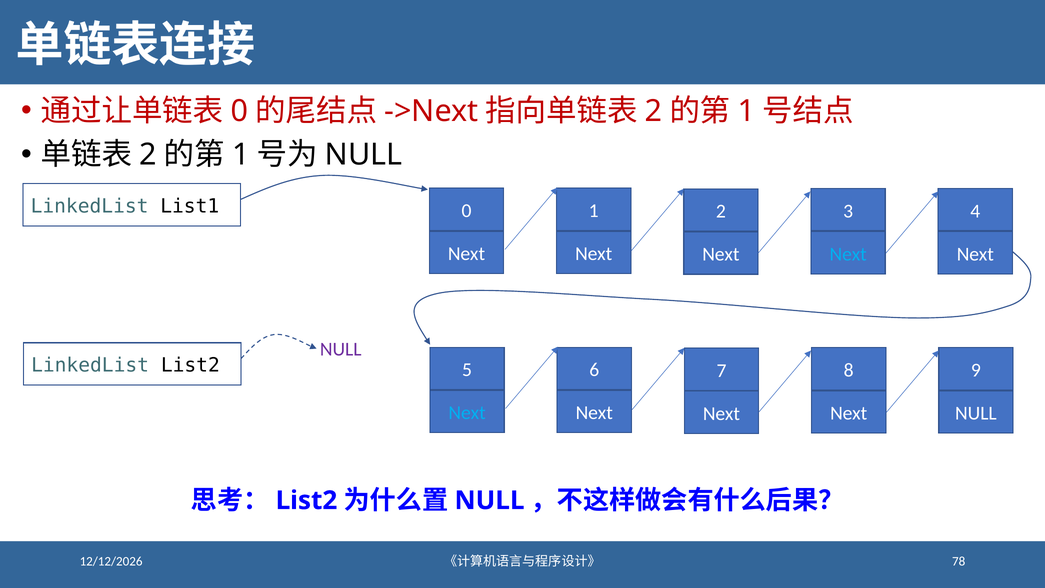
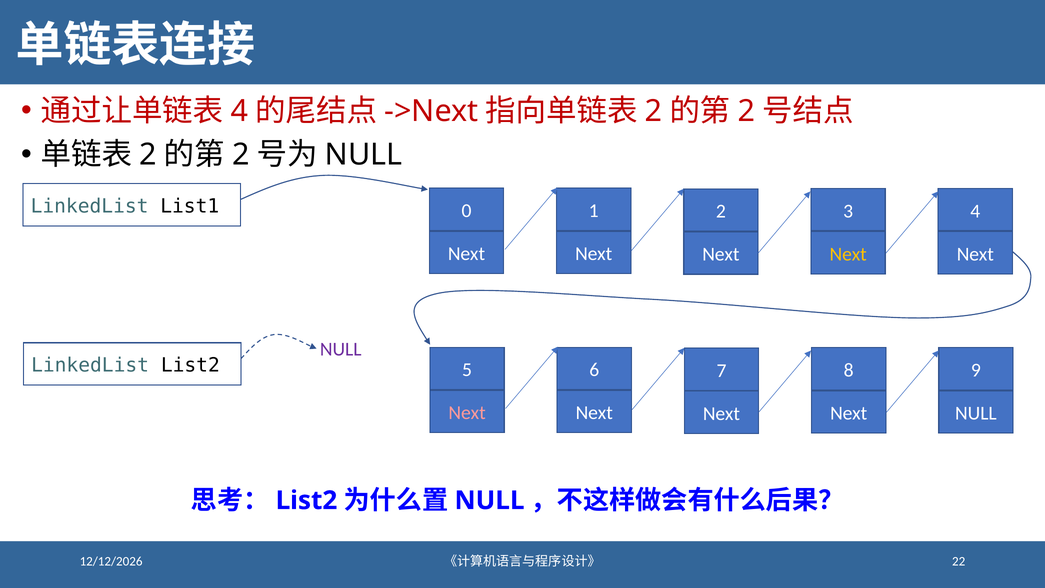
0: 0 -> 4 (239, 111)
1: 1 -> 2 (746, 111)
1: 1 -> 2 (241, 155)
Next colour: light blue -> yellow (848, 254)
Next colour: light blue -> pink (467, 413)
78: 78 -> 22 (959, 561)
